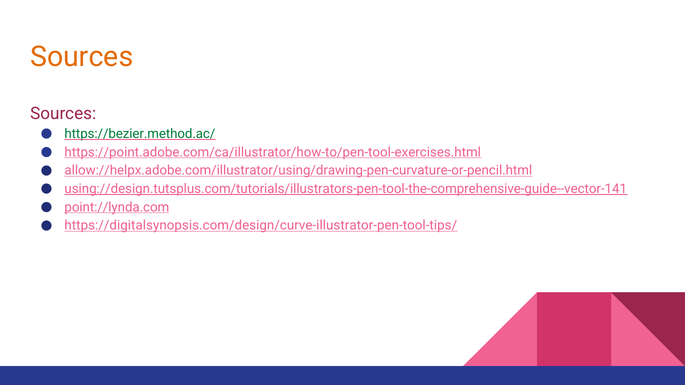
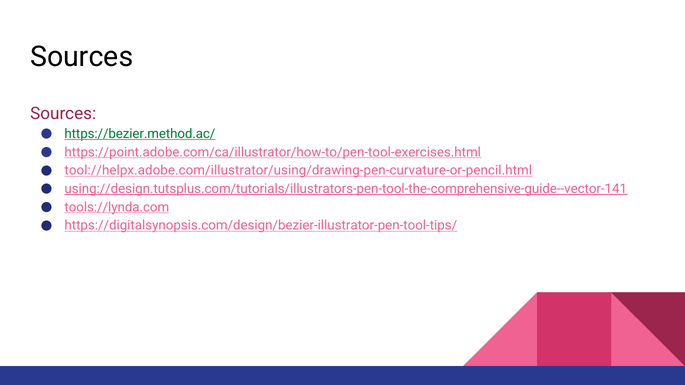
Sources colour: orange -> black (82, 57)
allow://helpx.adobe.com/illustrator/using/drawing-pen-curvature-or-pencil.html: allow://helpx.adobe.com/illustrator/using/drawing-pen-curvature-or-pencil.html -> tool://helpx.adobe.com/illustrator/using/drawing-pen-curvature-or-pencil.html (298, 171)
point://lynda.com: point://lynda.com -> tools://lynda.com (117, 207)
https://digitalsynopsis.com/design/curve-illustrator-pen-tool-tips/: https://digitalsynopsis.com/design/curve-illustrator-pen-tool-tips/ -> https://digitalsynopsis.com/design/bezier-illustrator-pen-tool-tips/ (261, 226)
